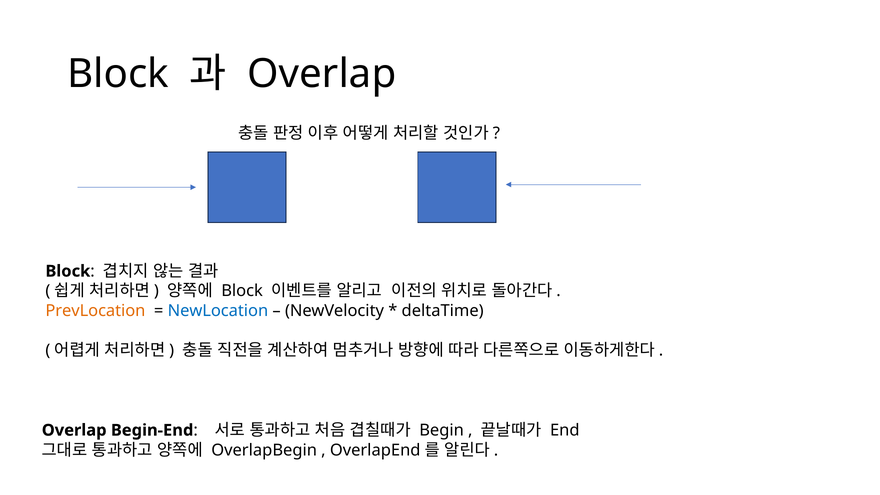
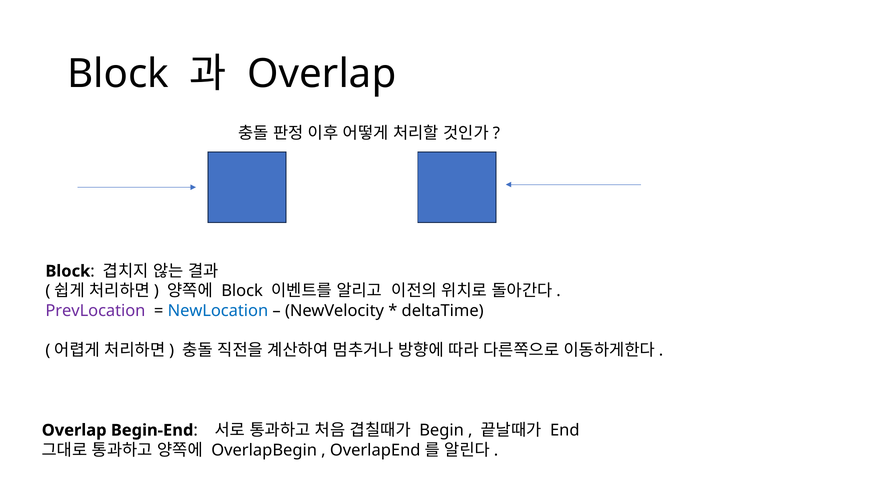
PrevLocation colour: orange -> purple (95, 311)
